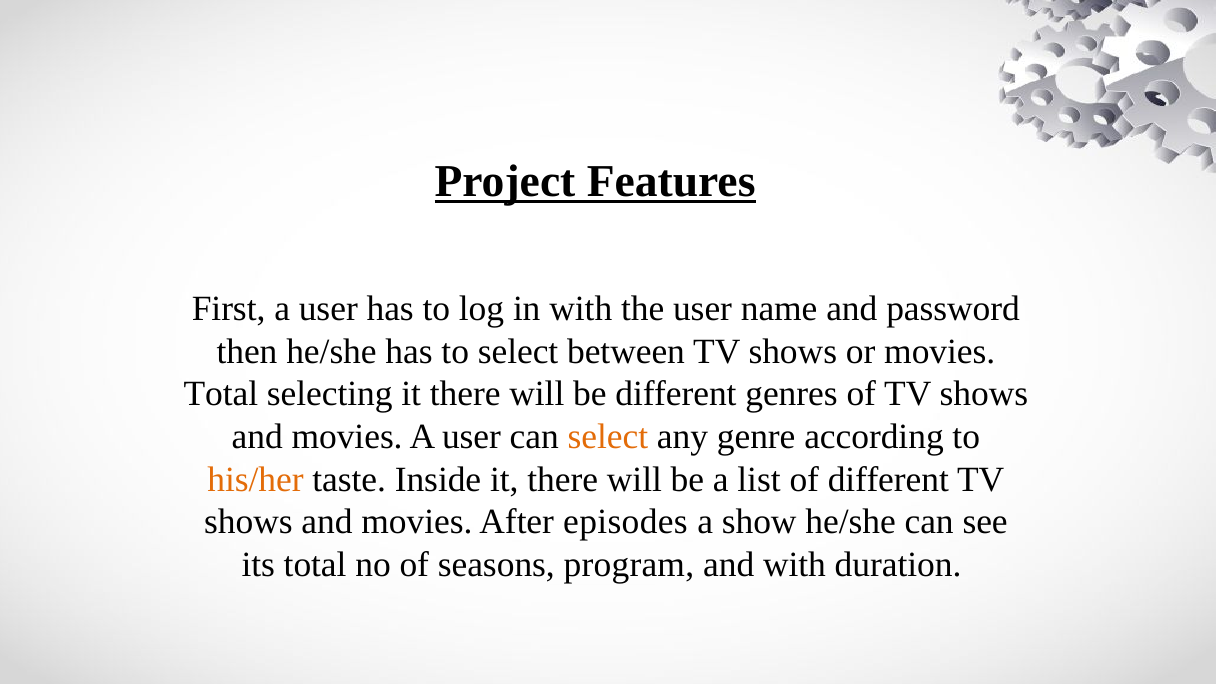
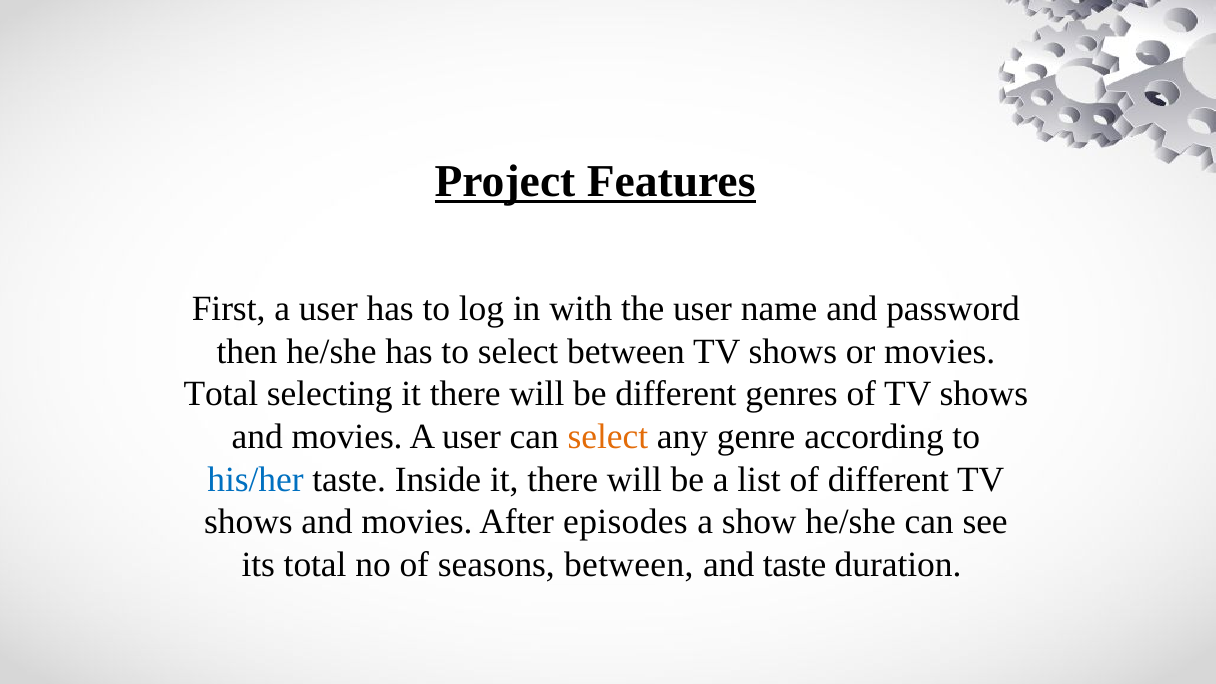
his/her colour: orange -> blue (255, 479)
seasons program: program -> between (629, 565)
and with: with -> taste (795, 565)
